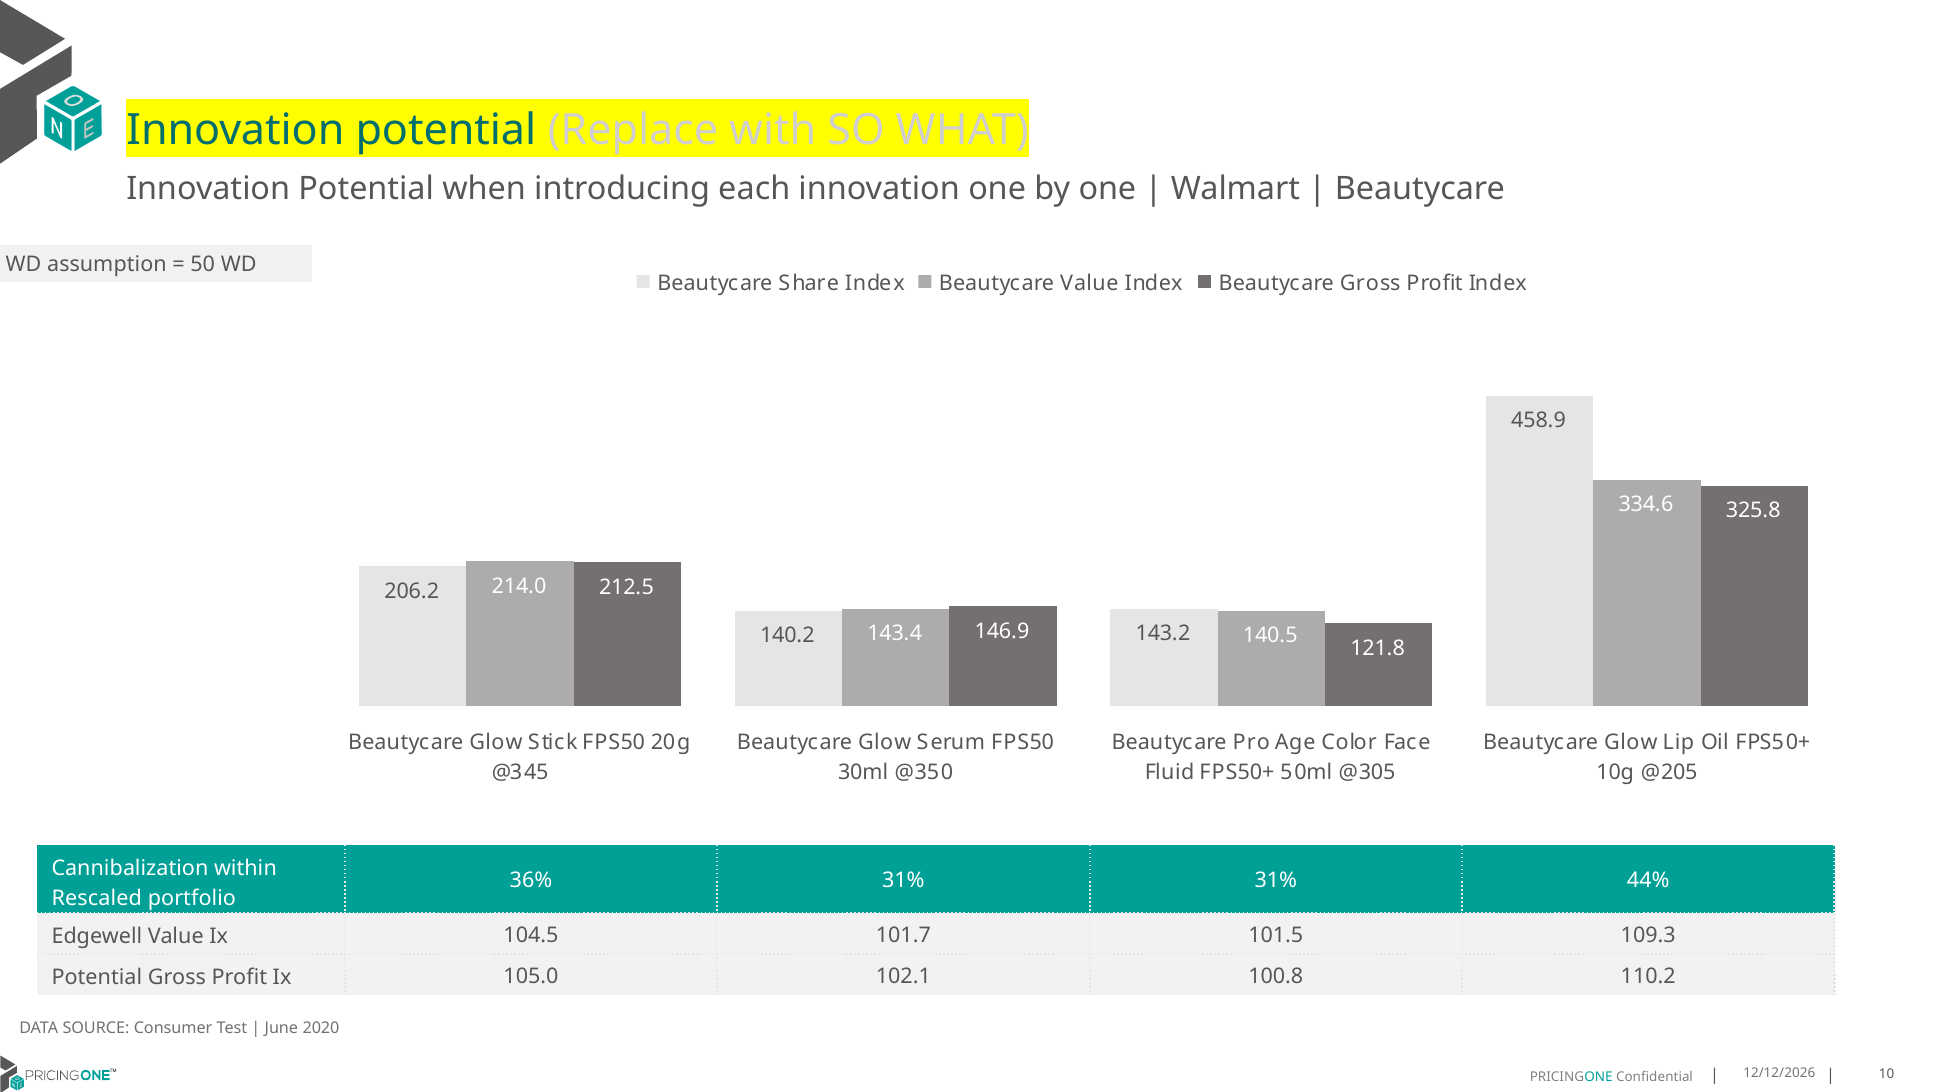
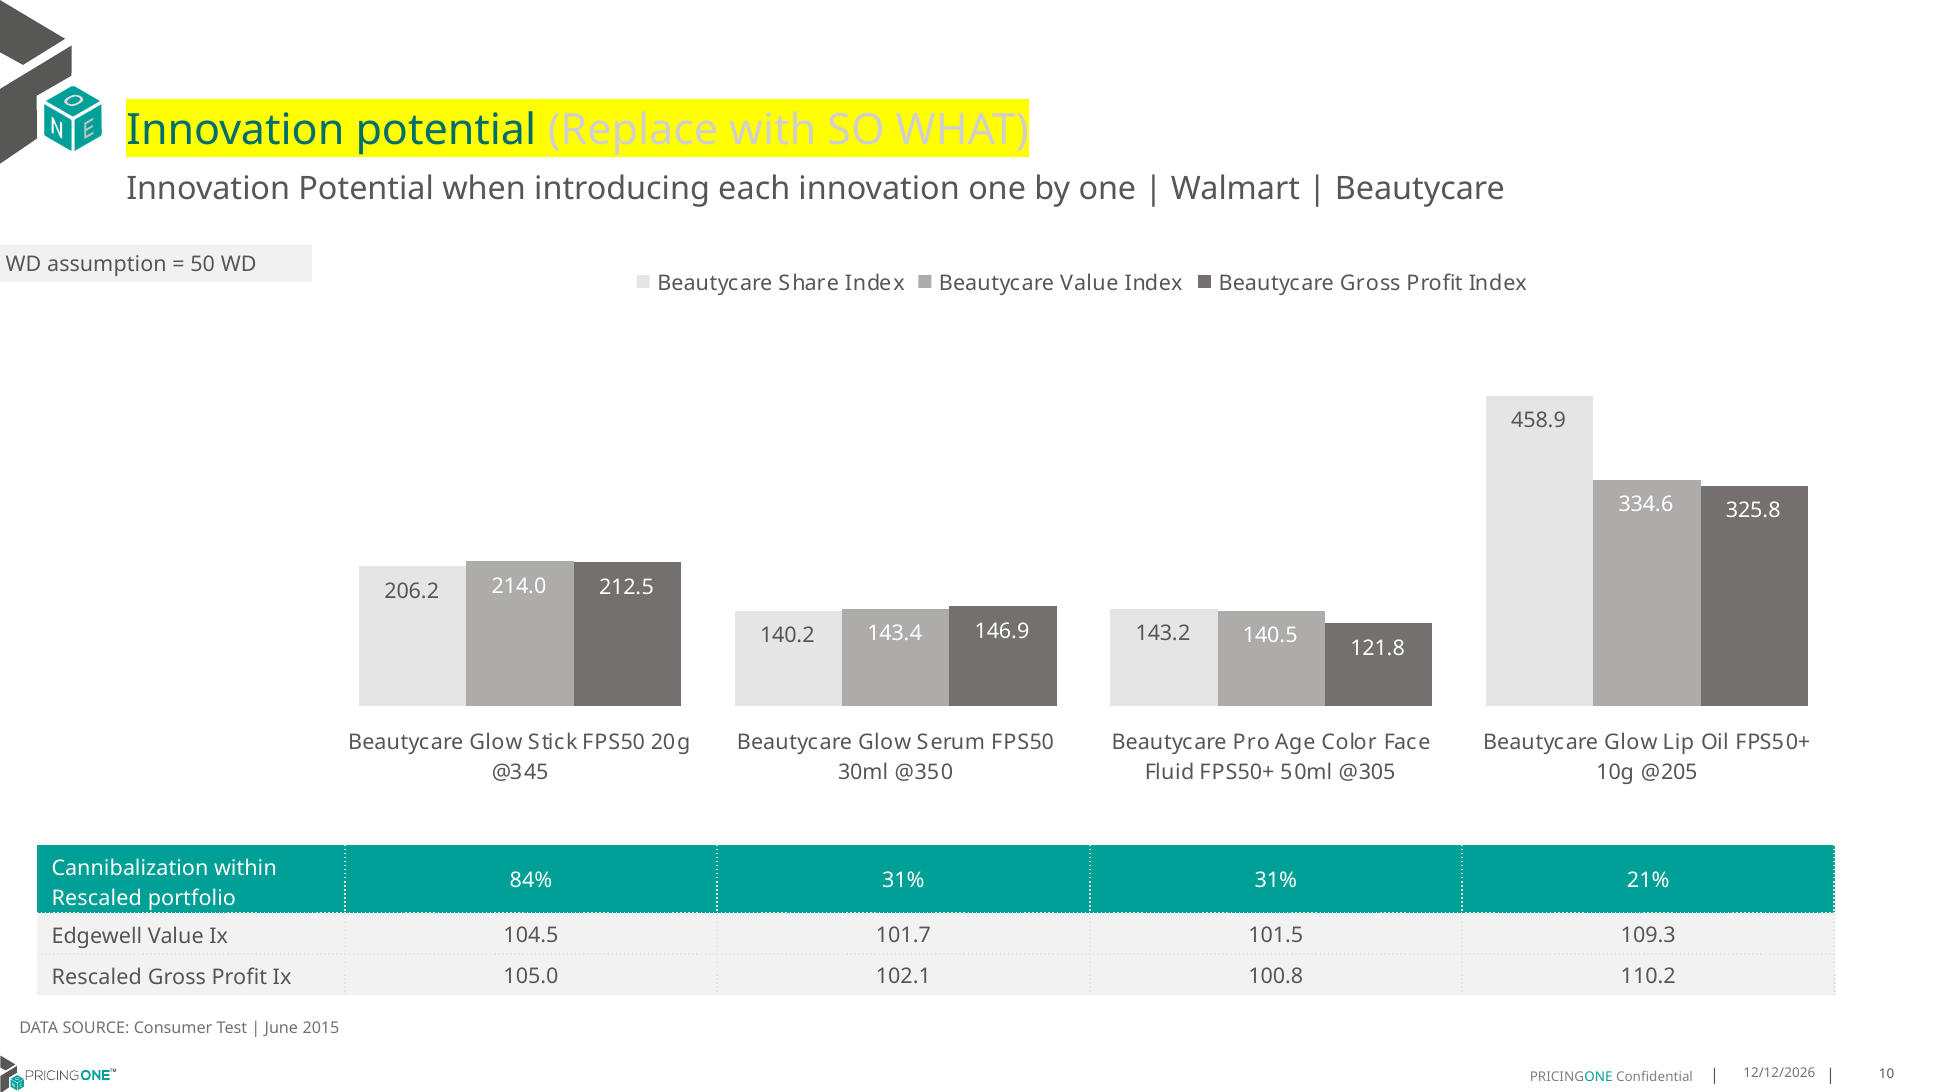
36%: 36% -> 84% (531, 881)
44%: 44% -> 21% (1648, 881)
Potential: Potential -> Rescaled (97, 978)
2020: 2020 -> 2015 (321, 1029)
